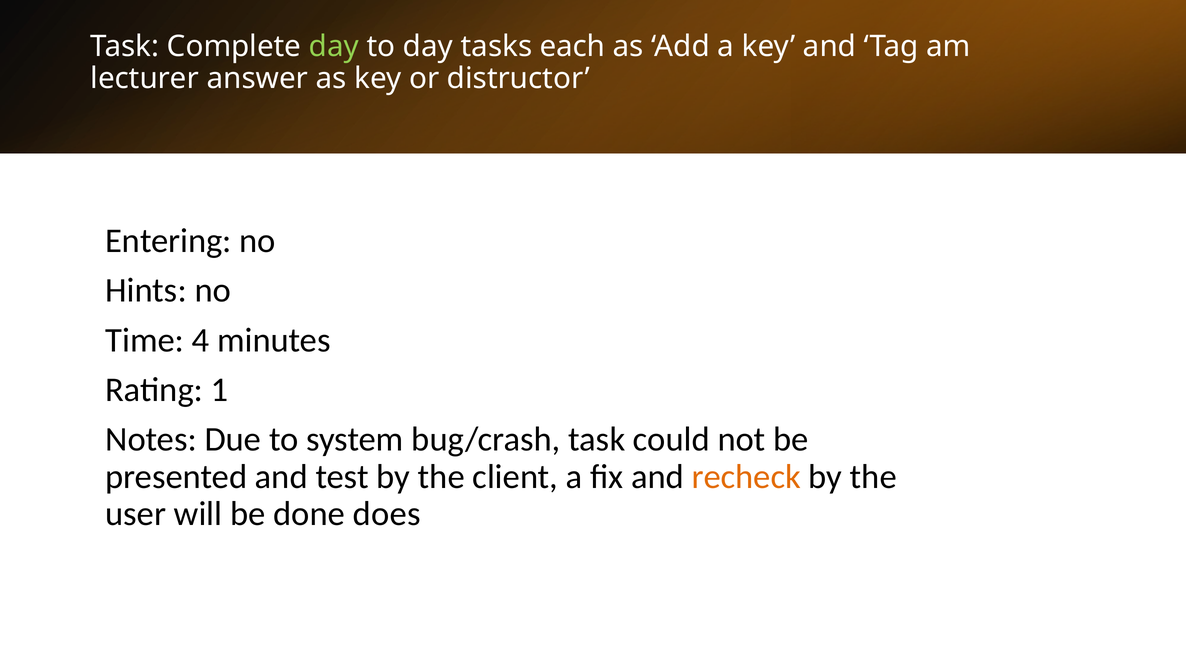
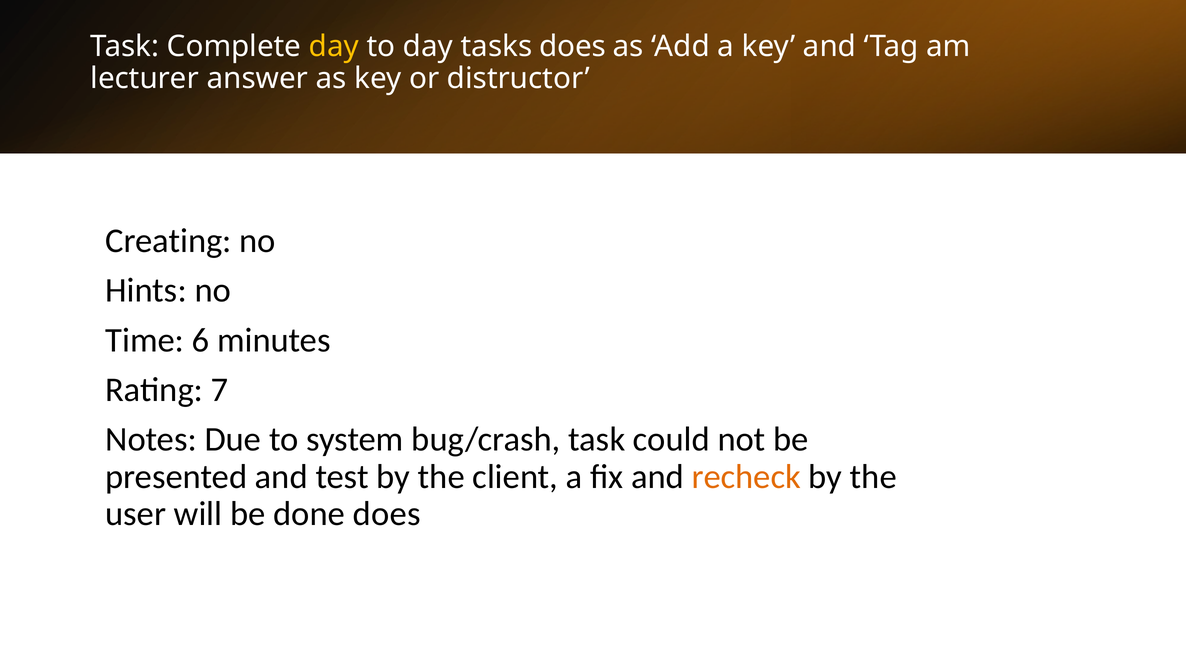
day colour: light green -> yellow (334, 46)
tasks each: each -> does (573, 46)
Entering: Entering -> Creating (168, 241)
4: 4 -> 6 (201, 340)
1: 1 -> 7 (220, 390)
